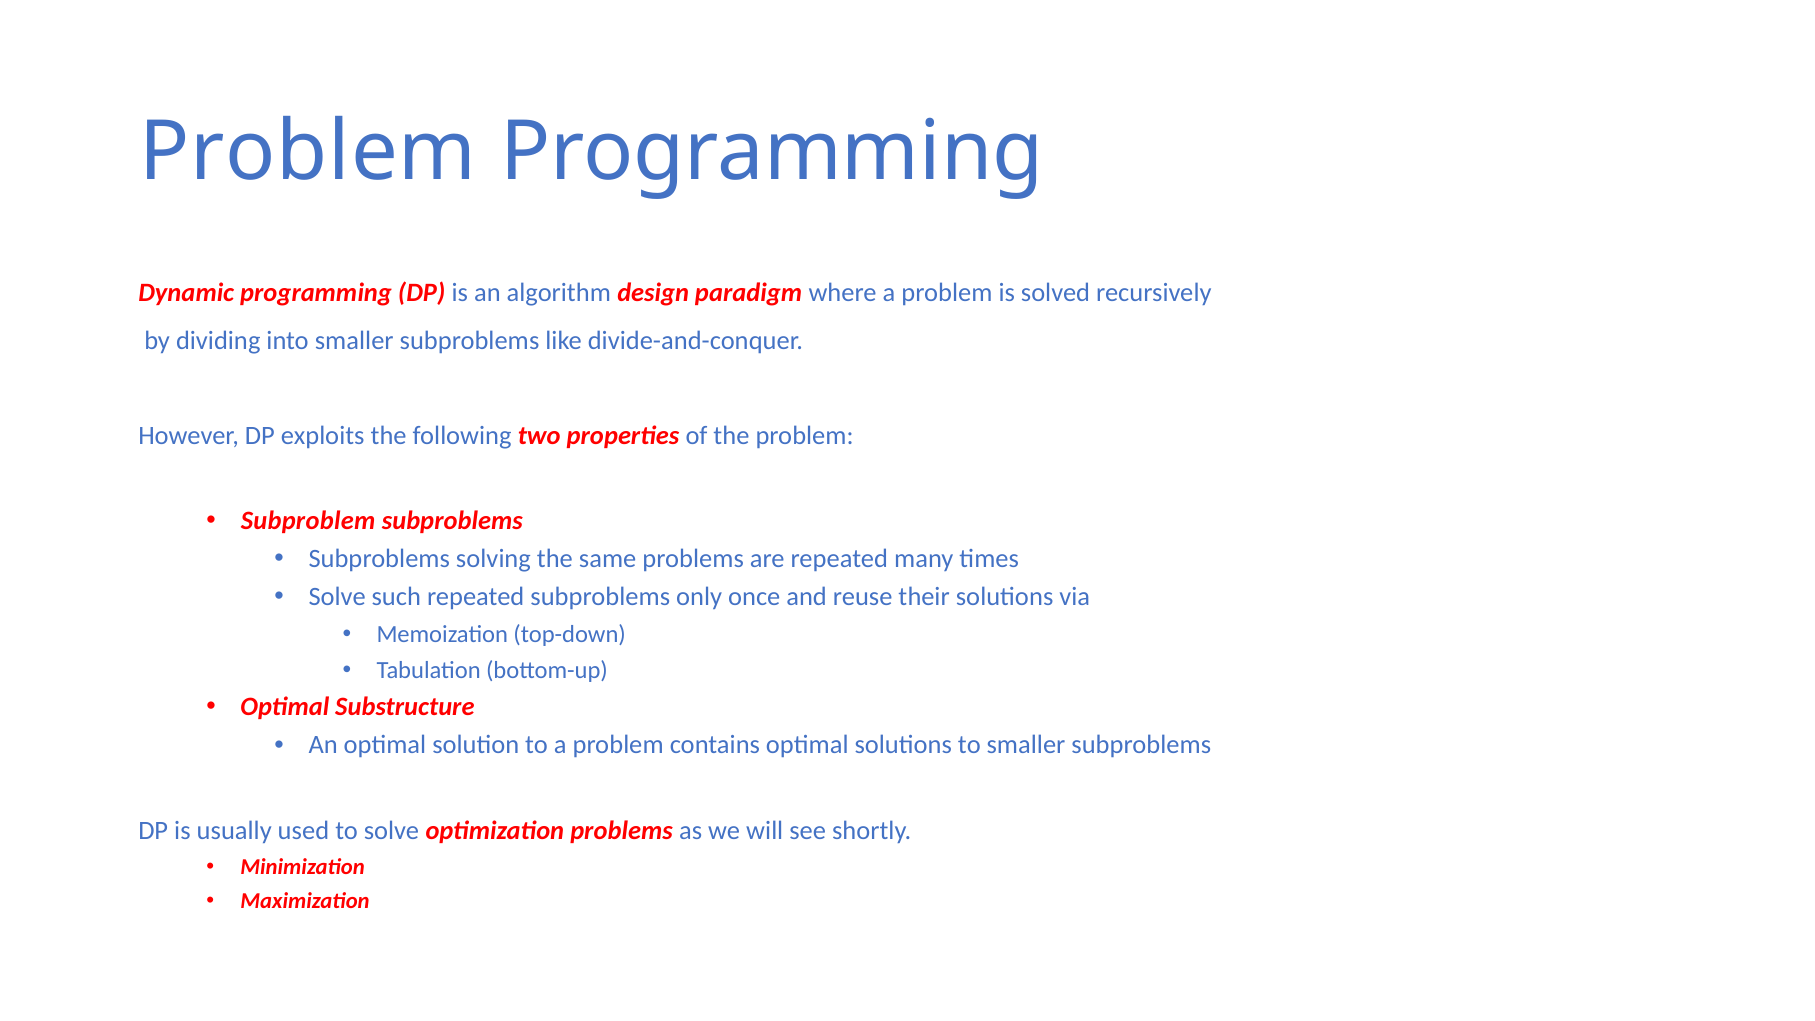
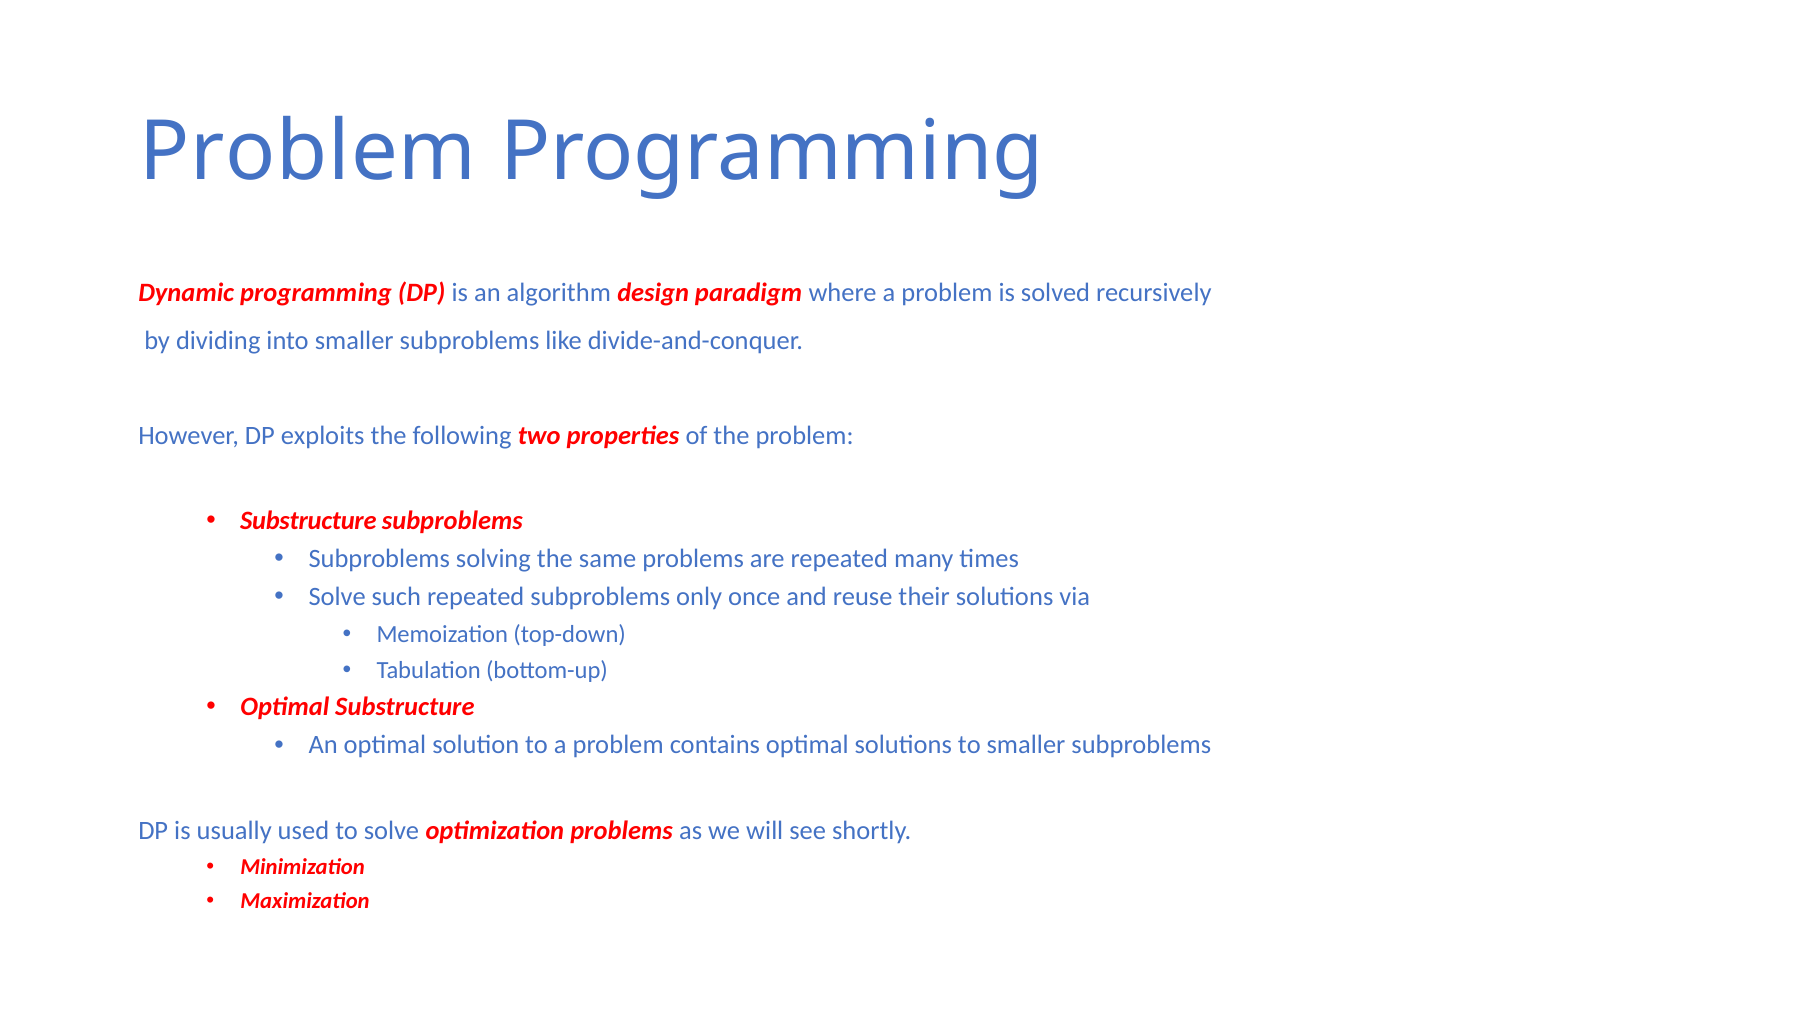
Subproblem: Subproblem -> Substructure (308, 521)
